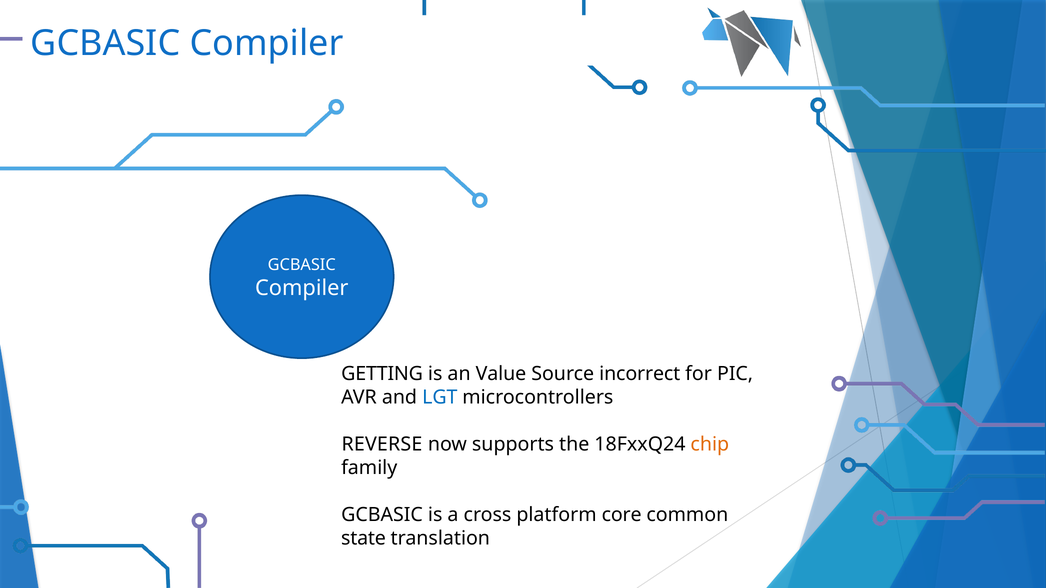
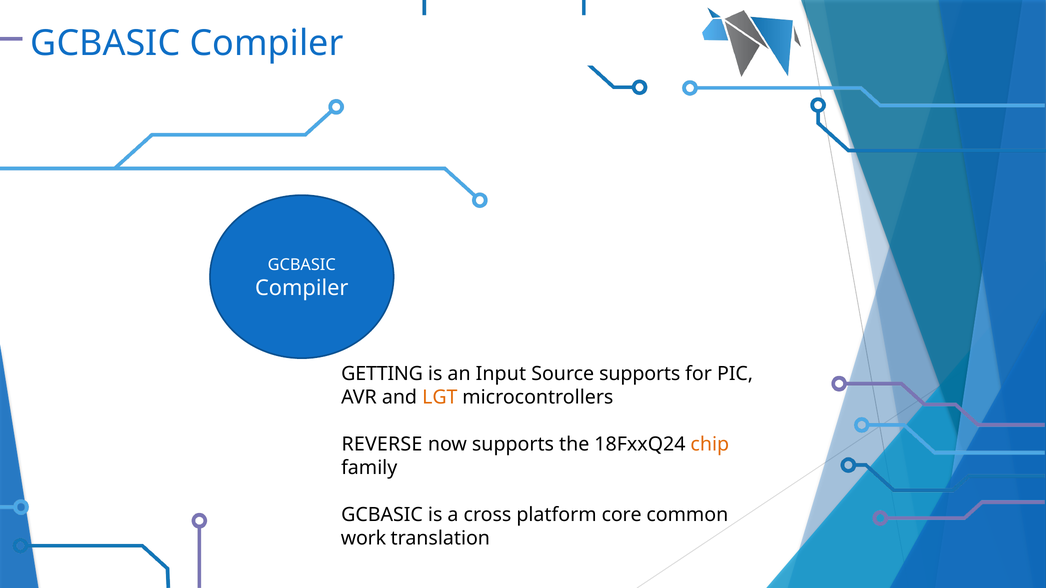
Value: Value -> Input (501, 374)
Source incorrect: incorrect -> supports (640, 374)
LGT colour: blue -> orange (440, 397)
state: state -> work (363, 539)
